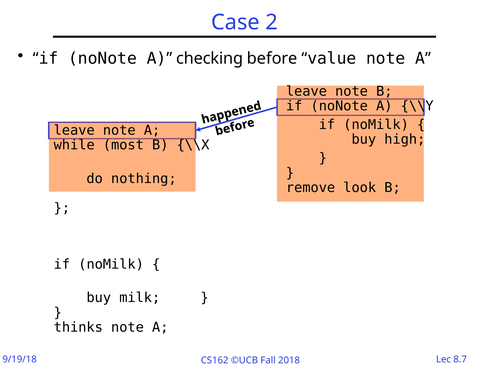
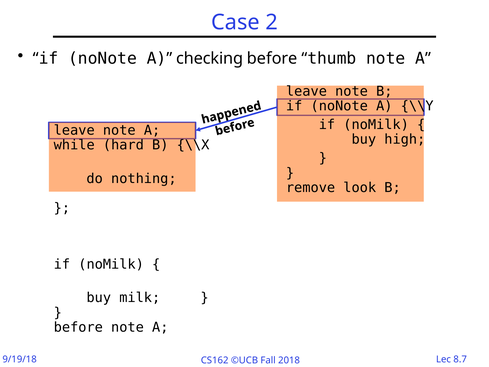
value: value -> thumb (332, 58)
most: most -> hard (123, 145)
thinks: thinks -> before (78, 327)
